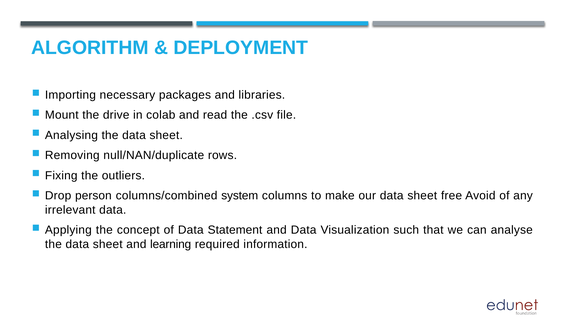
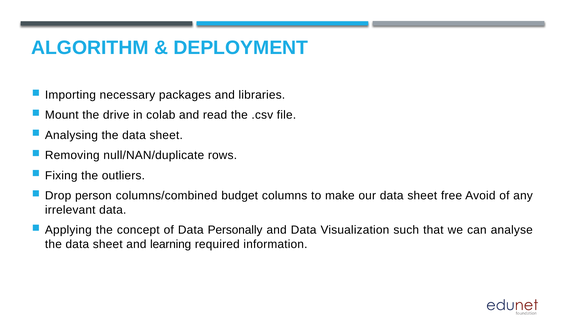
system: system -> budget (240, 196)
Statement: Statement -> Personally (235, 230)
